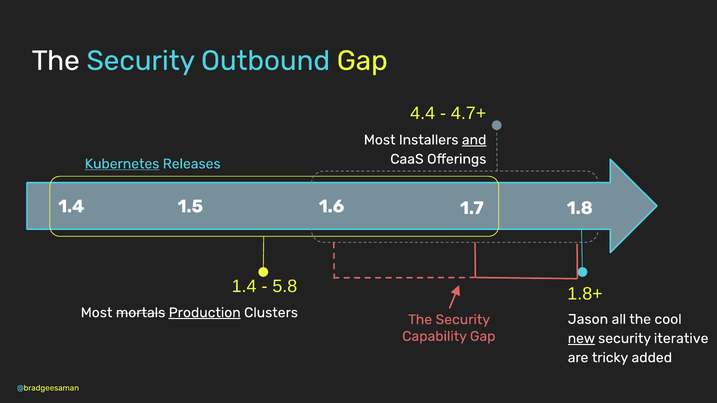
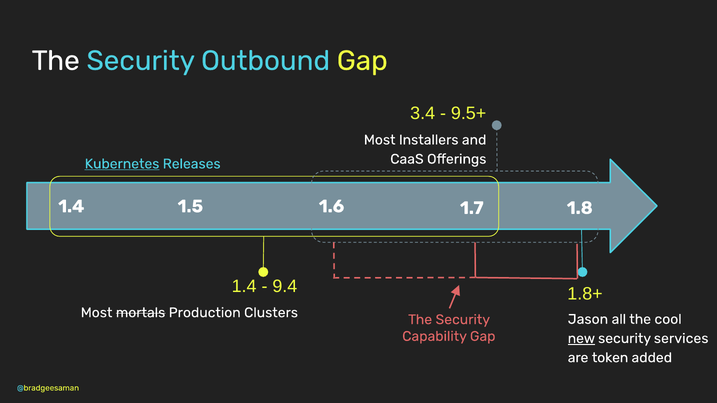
4.4: 4.4 -> 3.4 (423, 114)
4.7+: 4.7+ -> 9.5+ (469, 114)
and underline: present -> none (474, 140)
5.8: 5.8 -> 9.4 (285, 286)
Production underline: present -> none (205, 313)
iterative: iterative -> services (681, 339)
tricky: tricky -> token (610, 358)
